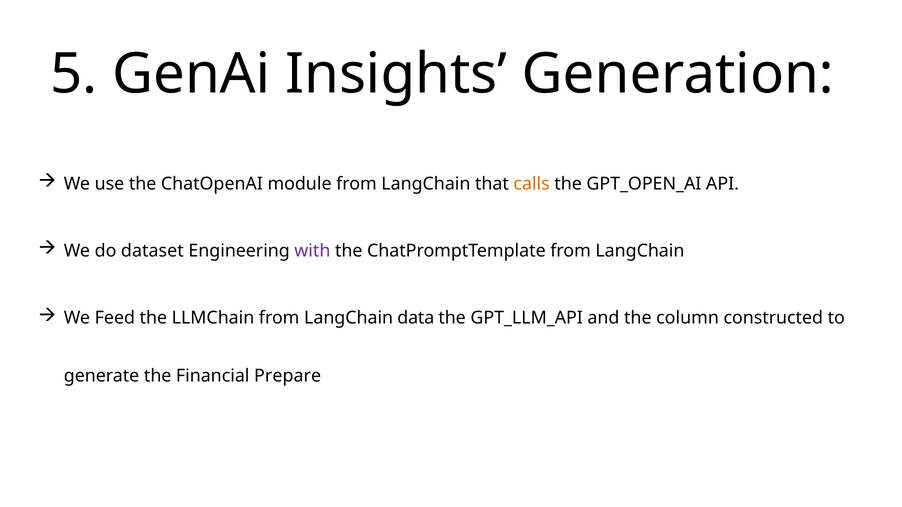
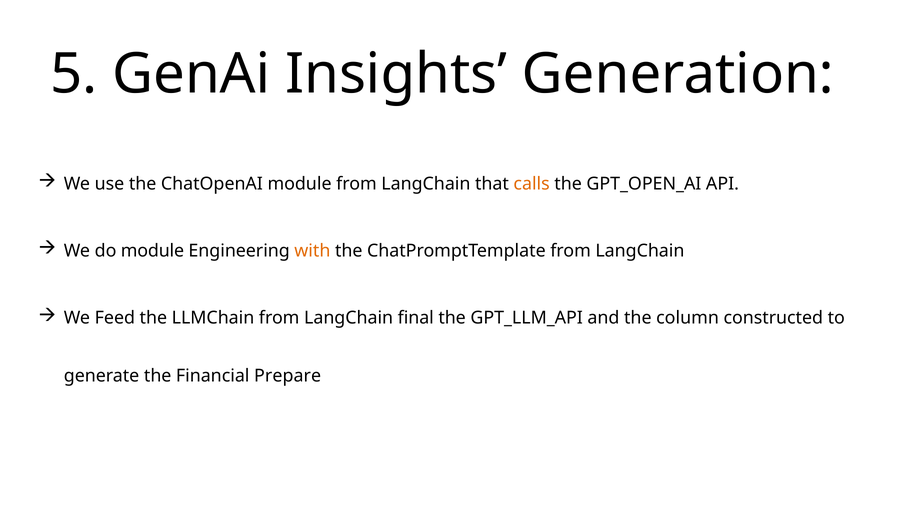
do dataset: dataset -> module (152, 251)
with colour: purple -> orange (312, 251)
data: data -> final (416, 318)
